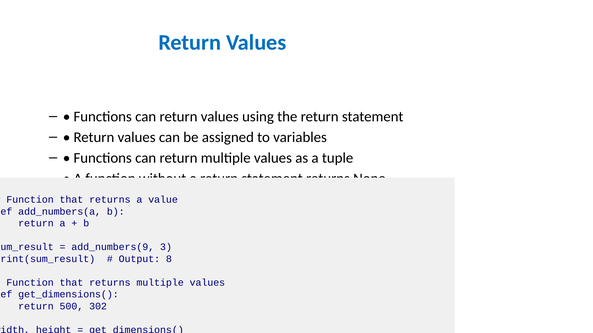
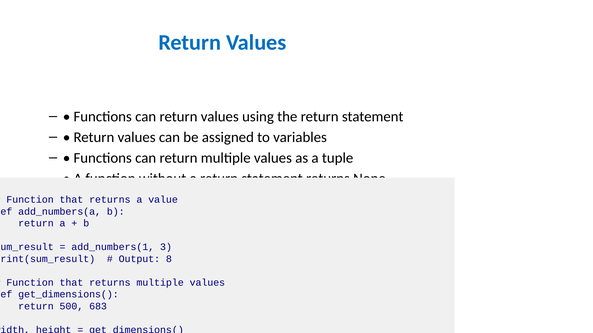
add_numbers(9: add_numbers(9 -> add_numbers(1 (113, 248)
302: 302 -> 683 (98, 307)
